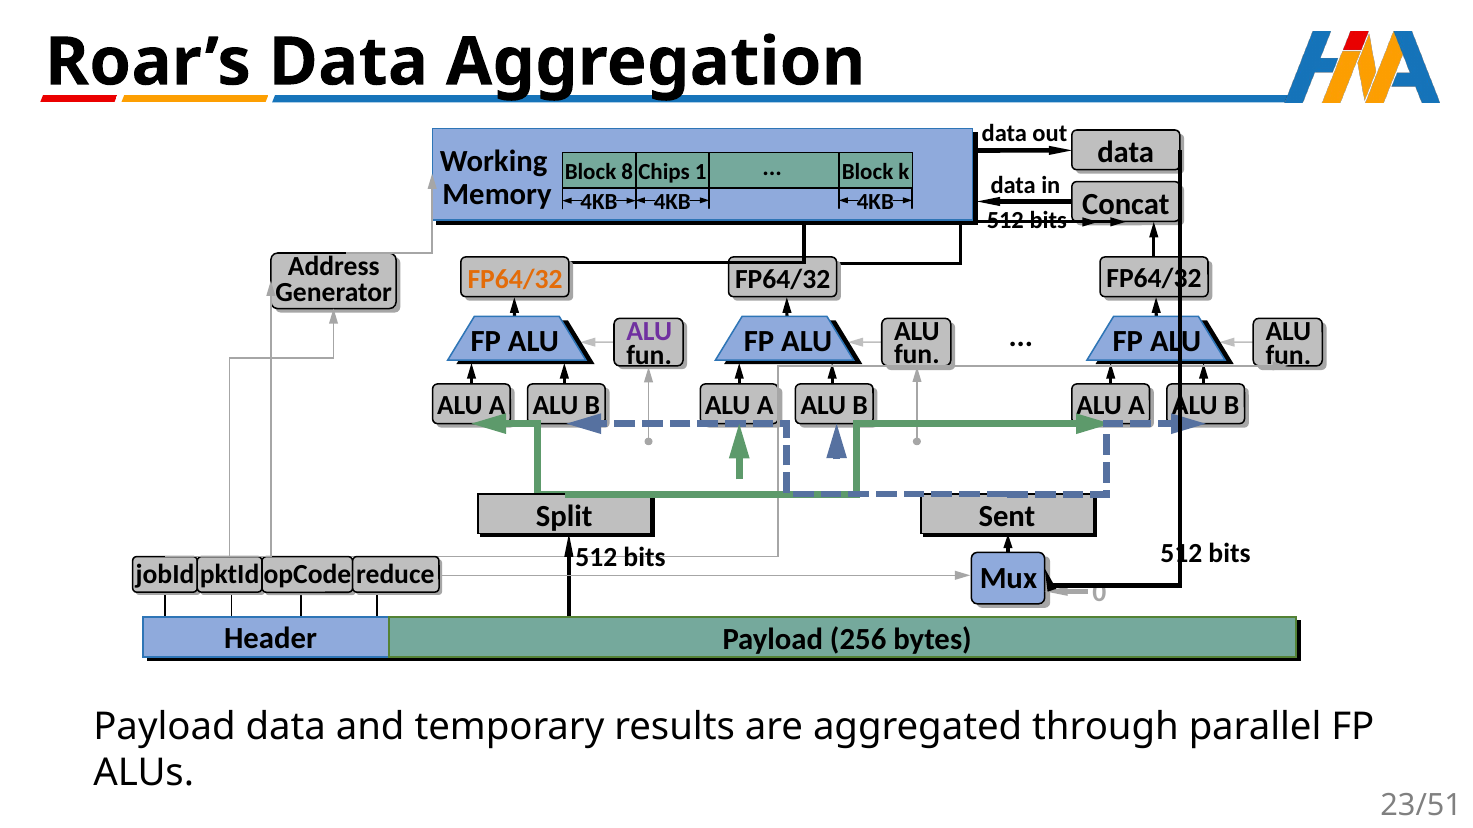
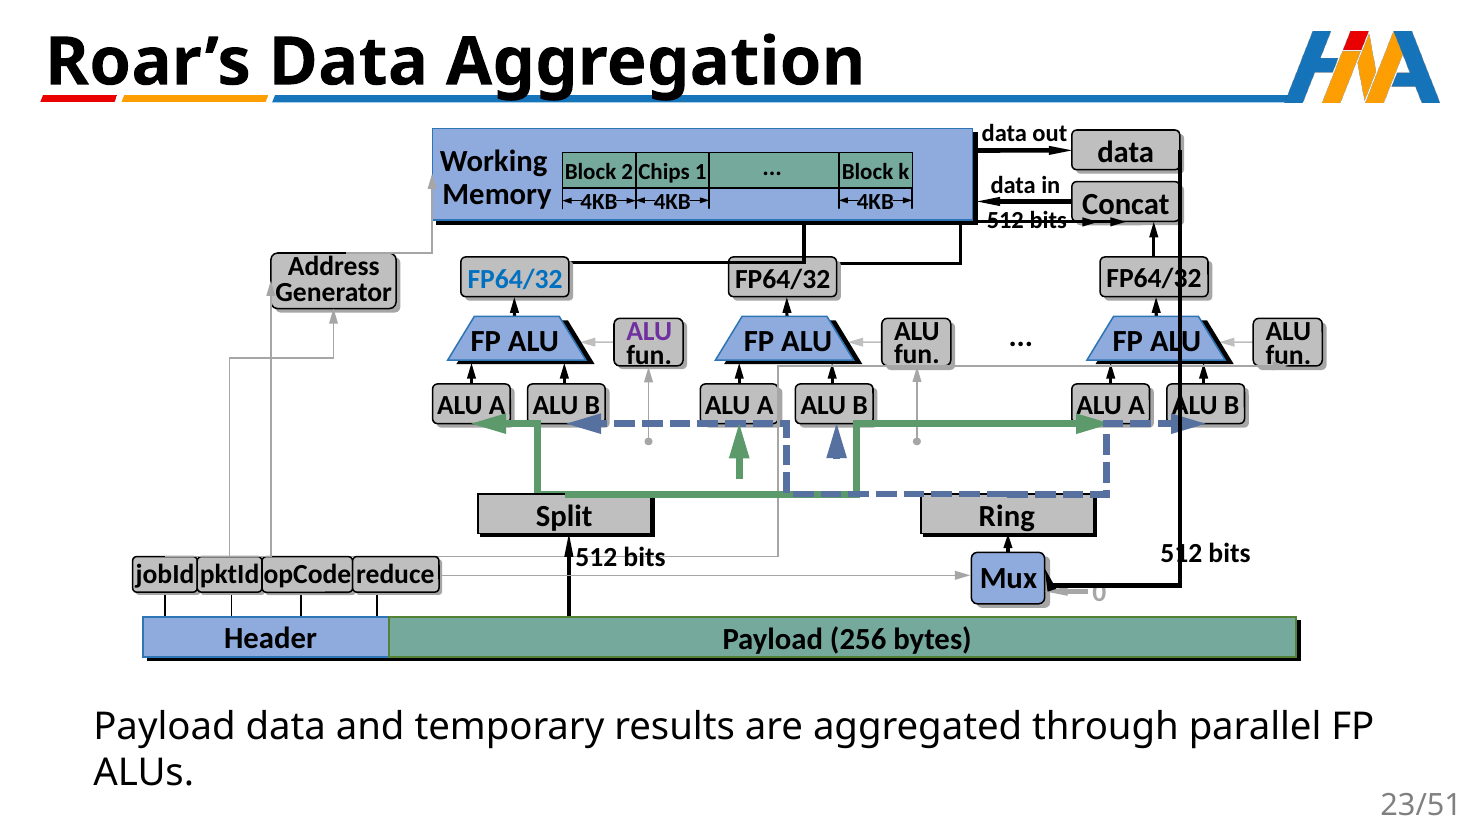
8: 8 -> 2 (627, 172)
FP64/32 colour: orange -> blue (515, 279)
Sent: Sent -> Ring (1007, 516)
